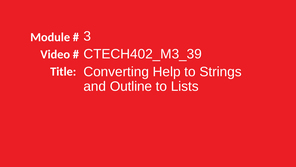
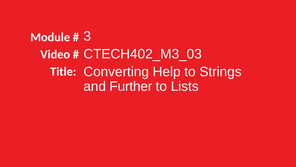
CTECH402_M3_39: CTECH402_M3_39 -> CTECH402_M3_03 (143, 54)
Outline: Outline -> Further (131, 86)
